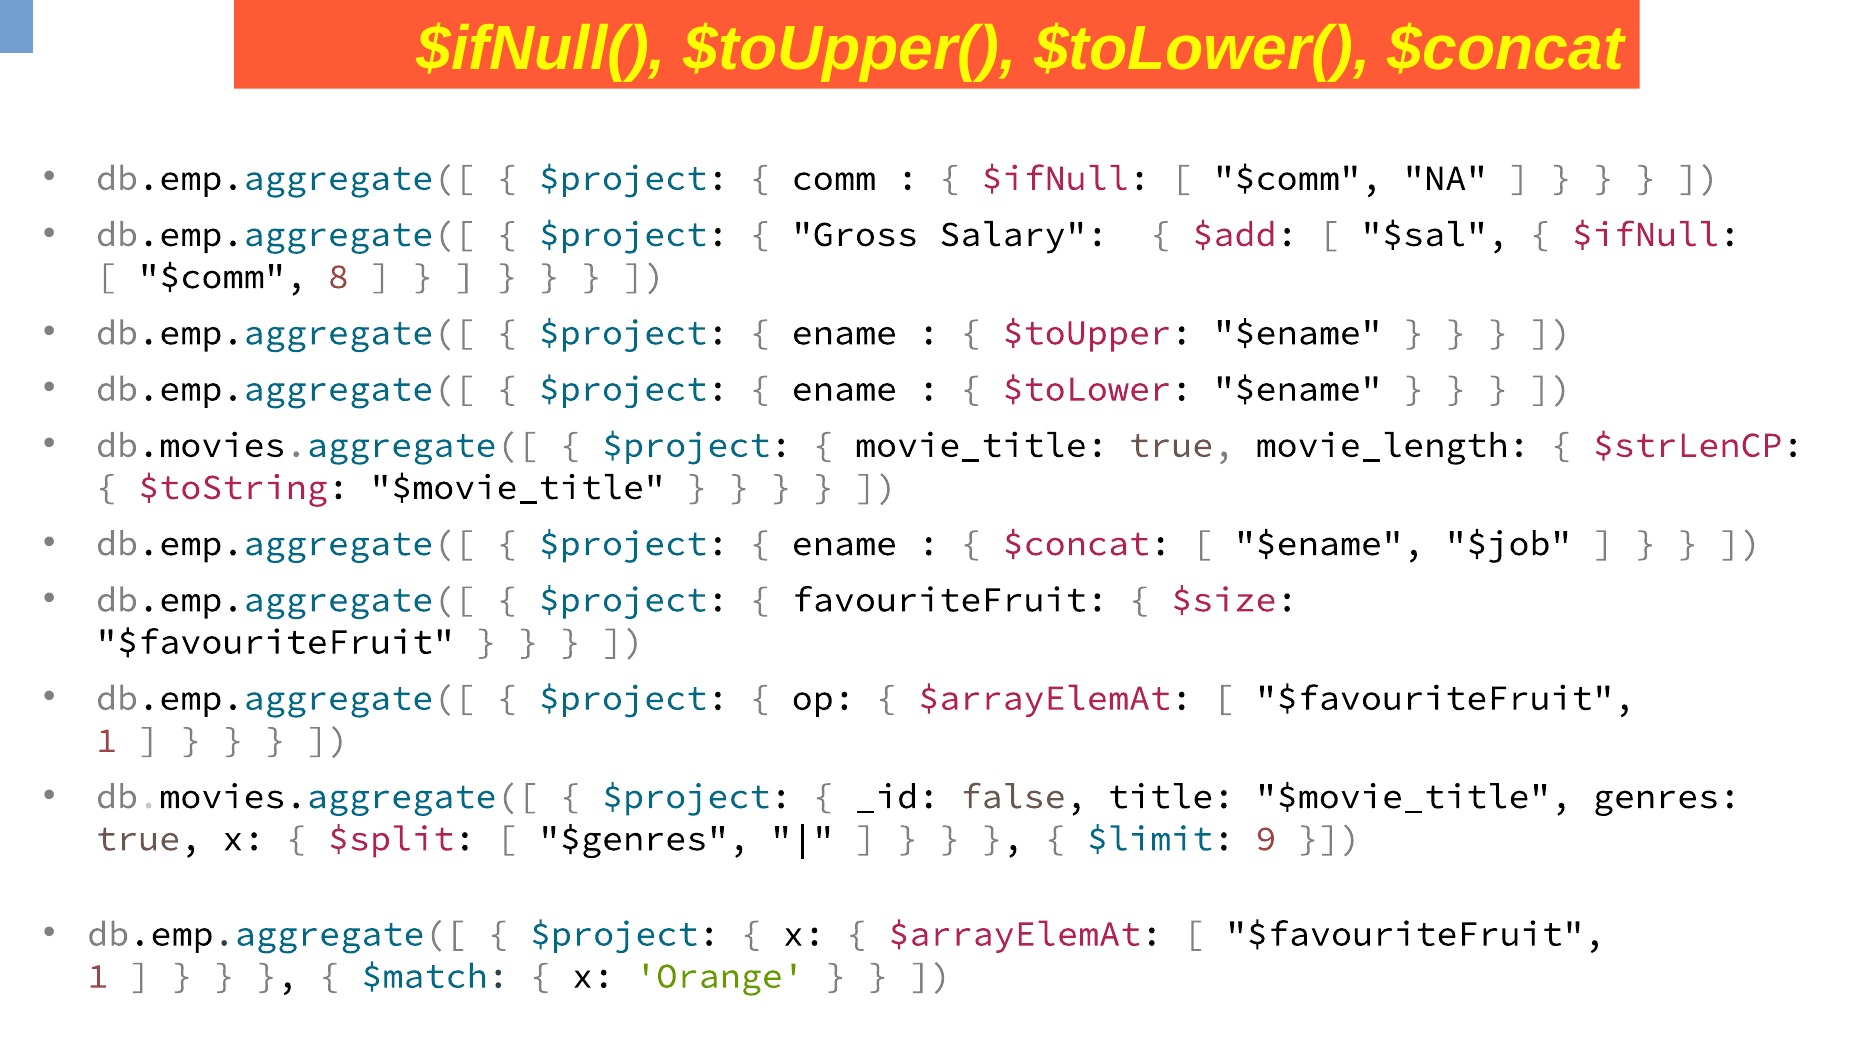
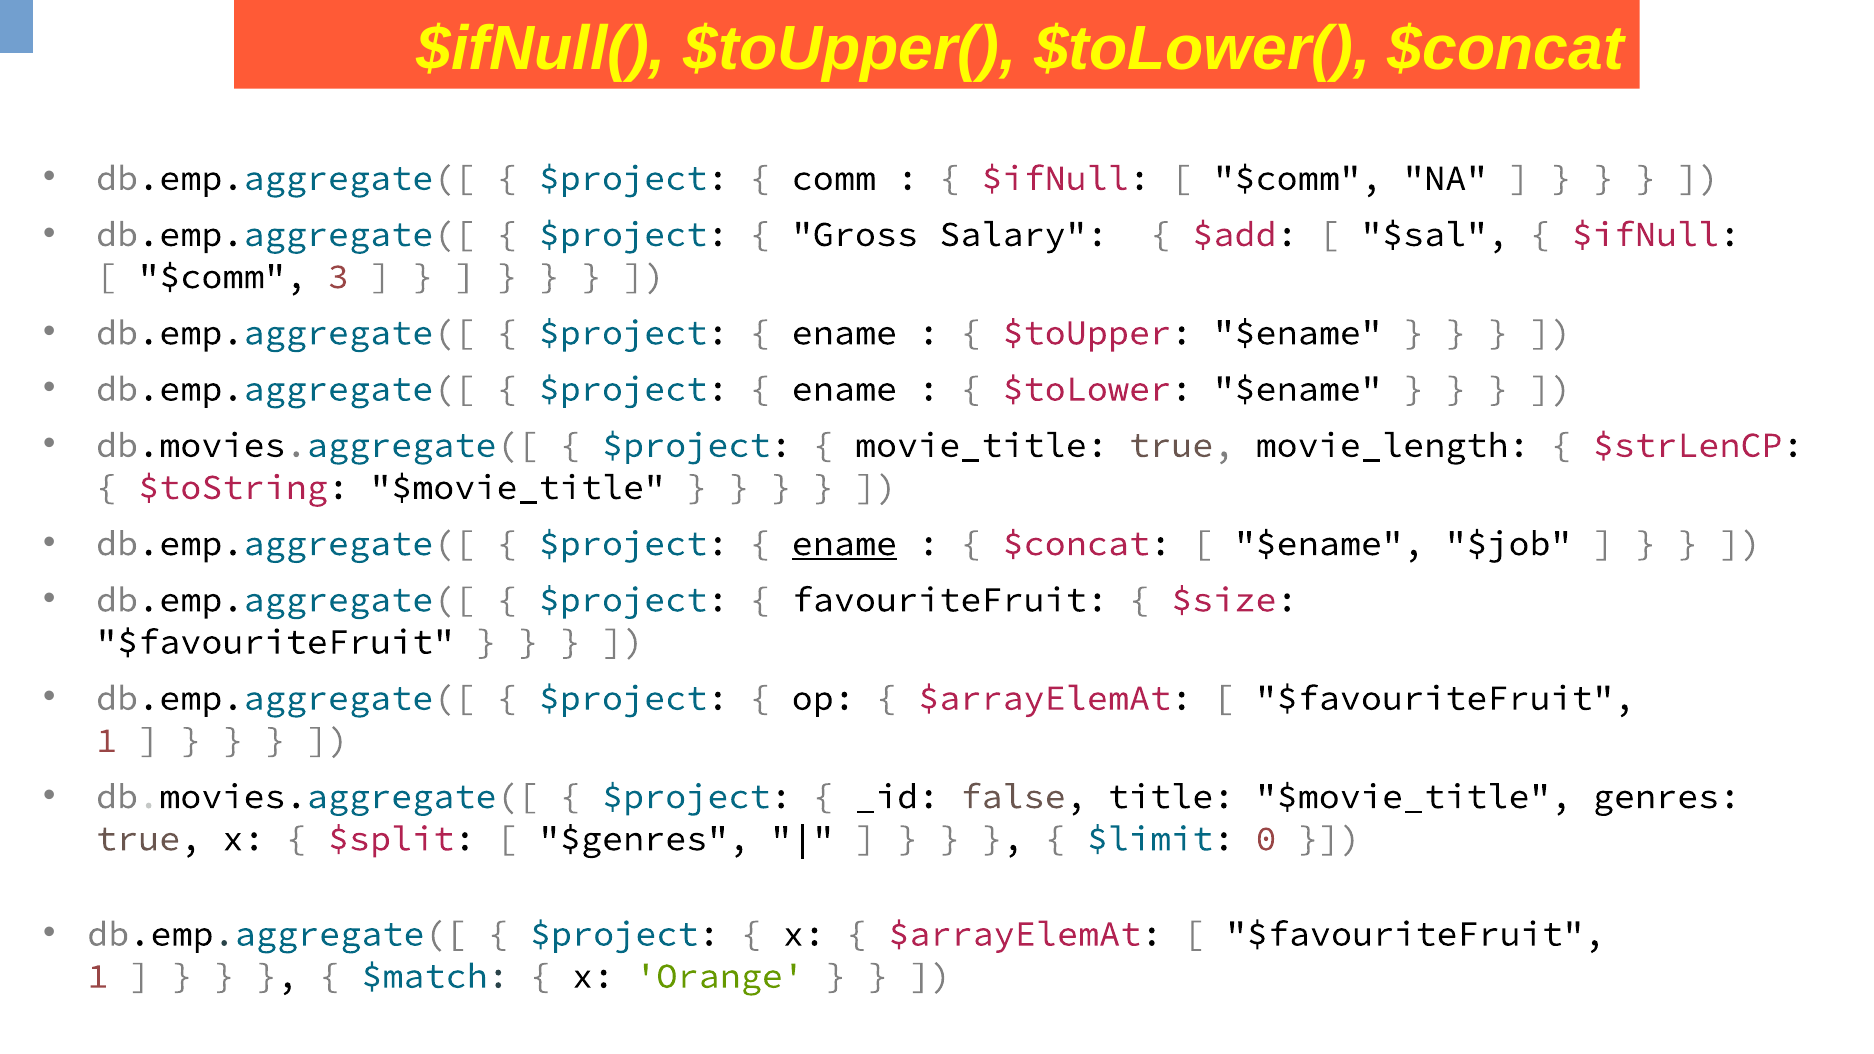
8: 8 -> 3 (338, 277)
ename underline: none -> present (844, 544)
9: 9 -> 0 (1266, 839)
